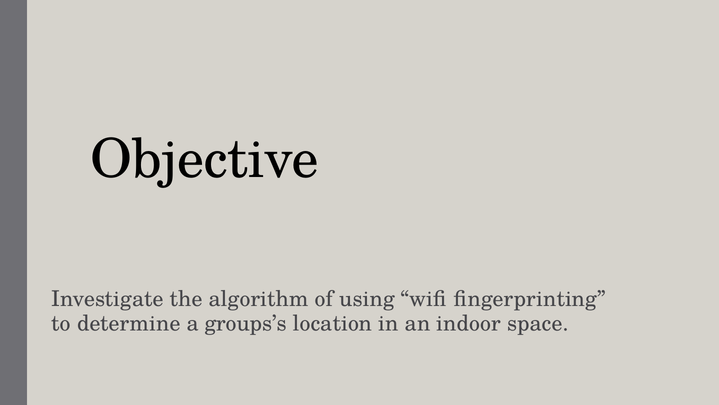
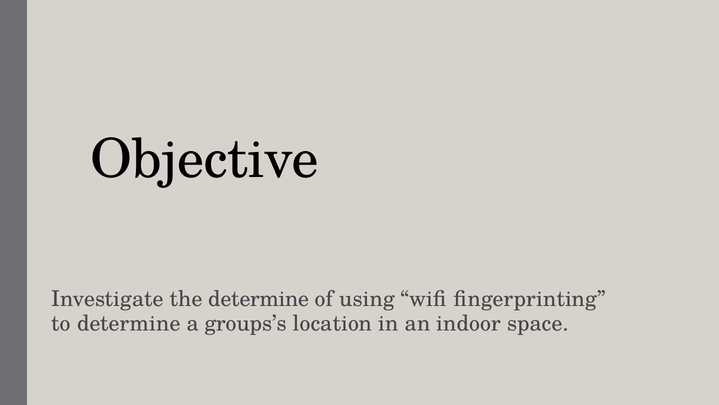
the algorithm: algorithm -> determine (259, 298)
